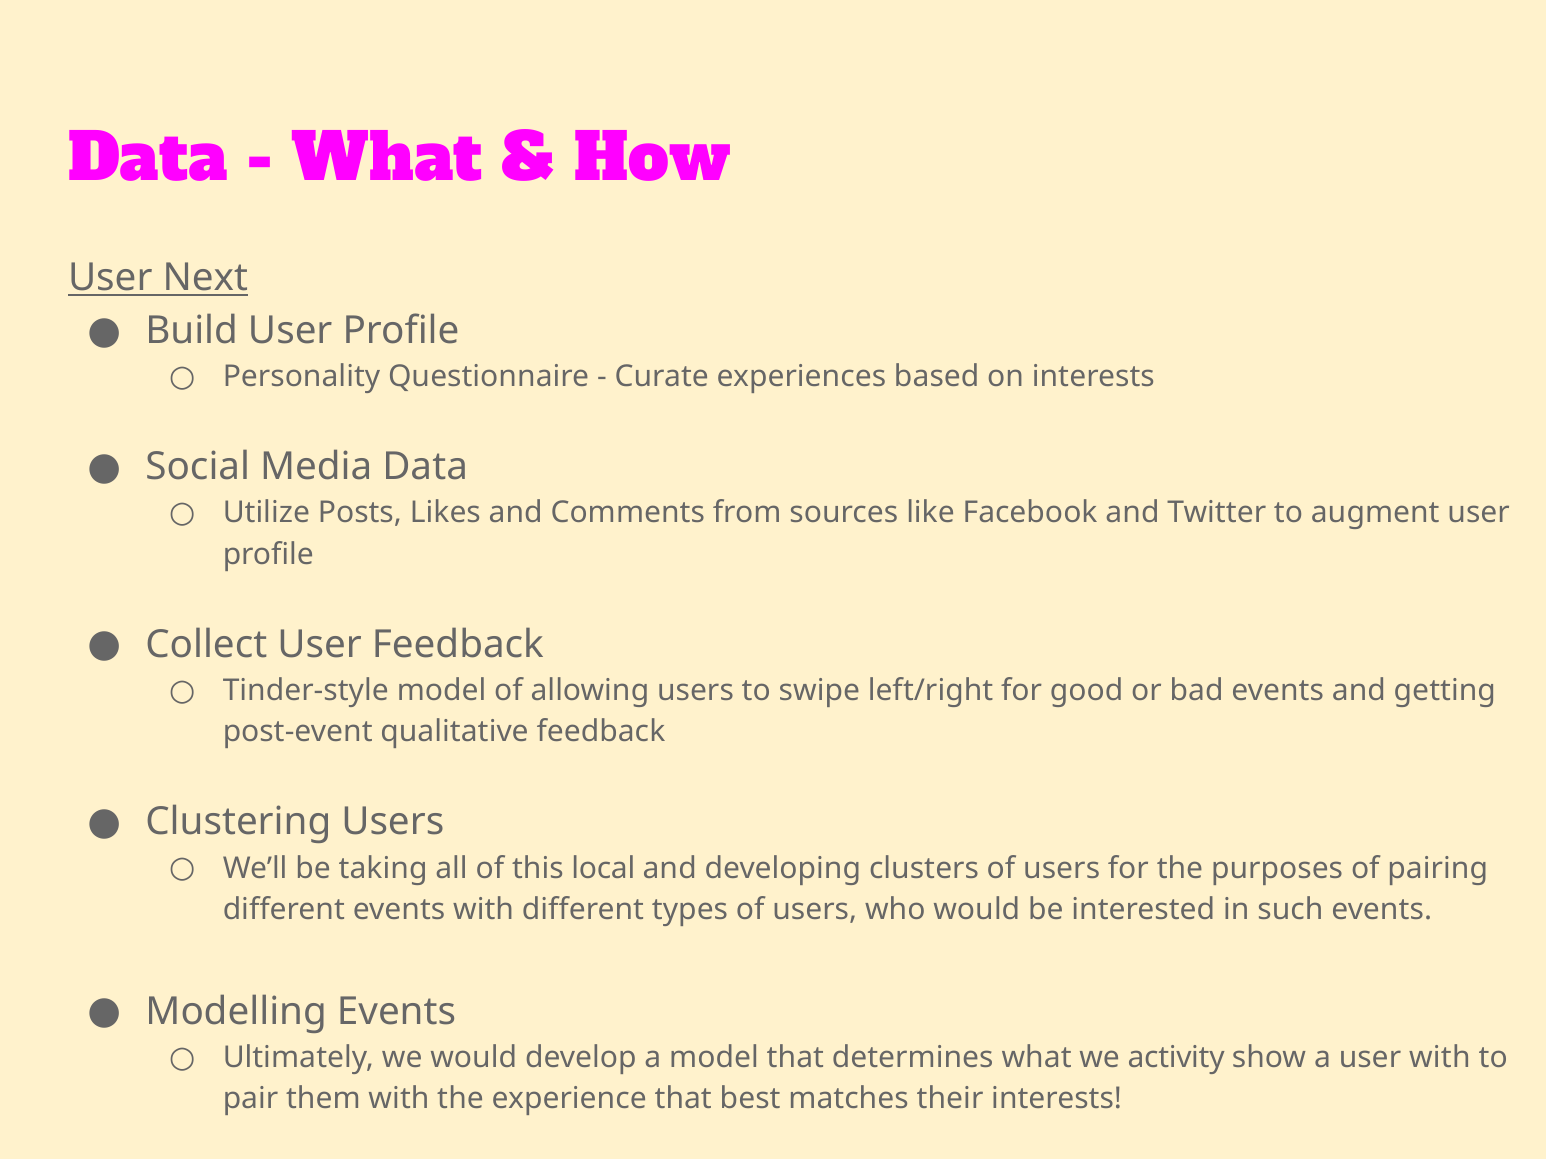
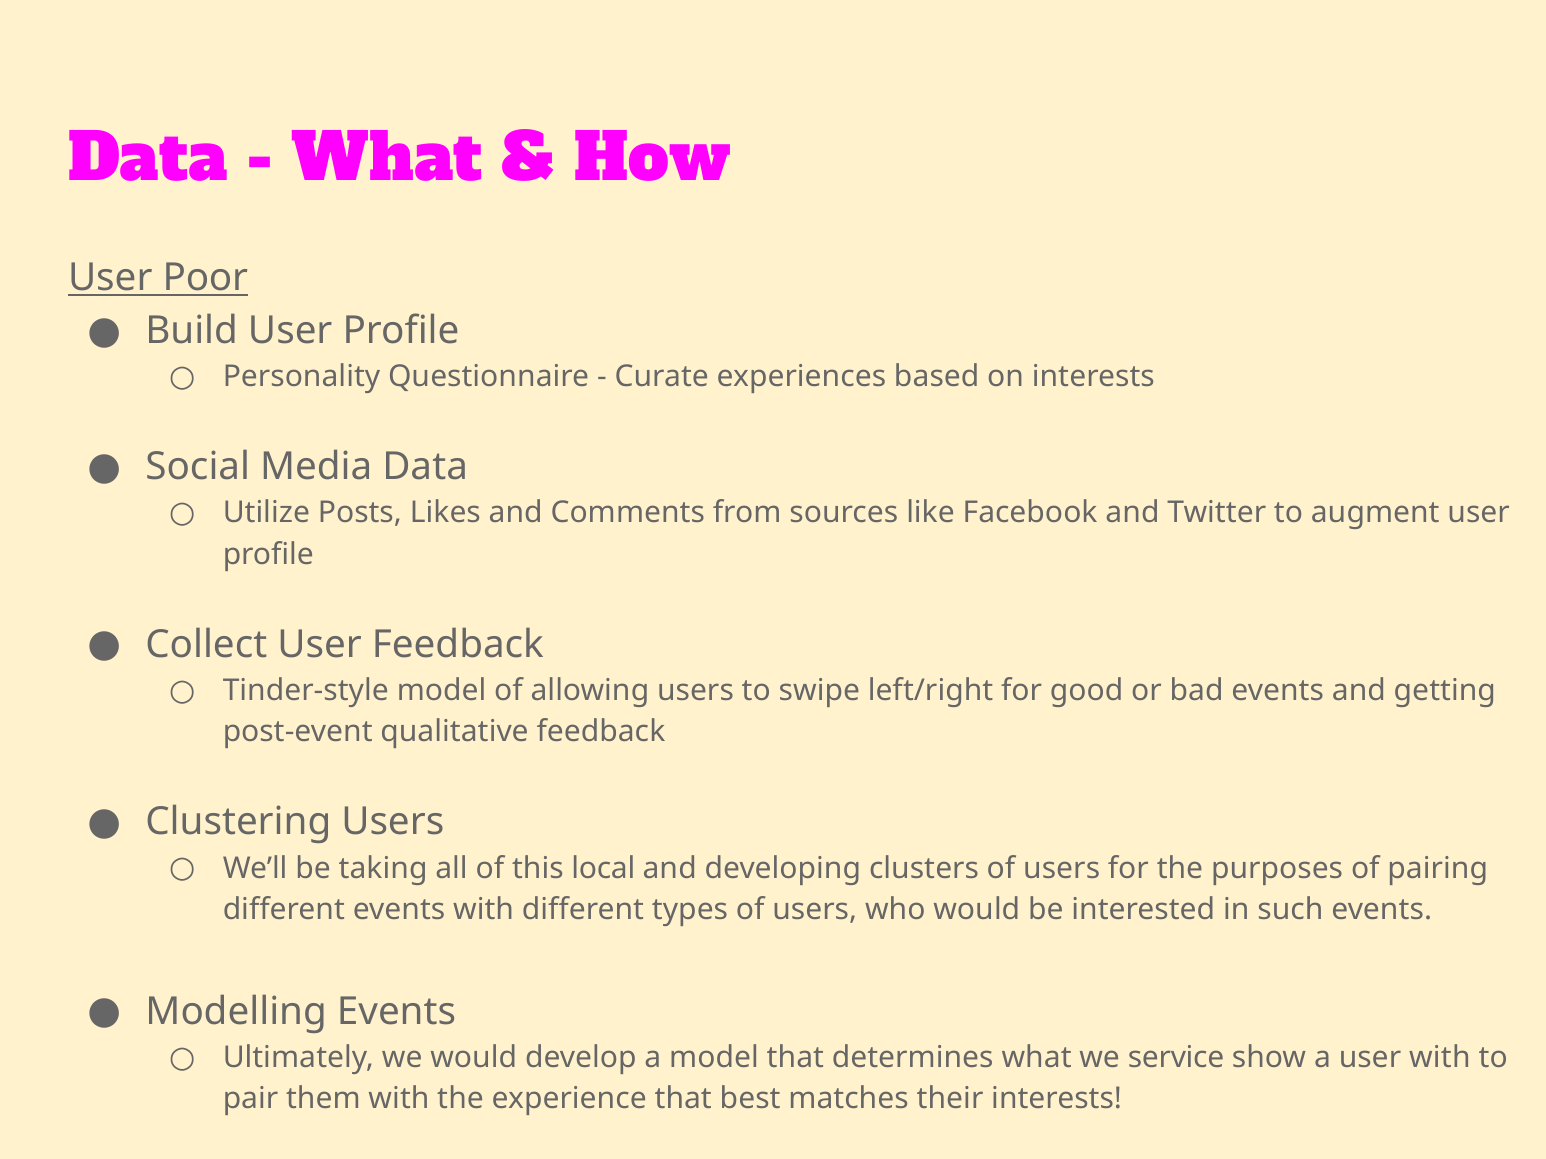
Next: Next -> Poor (205, 278)
activity: activity -> service (1176, 1058)
